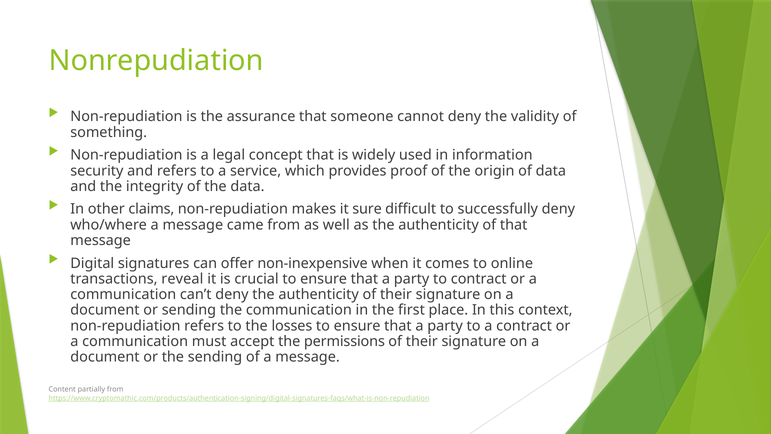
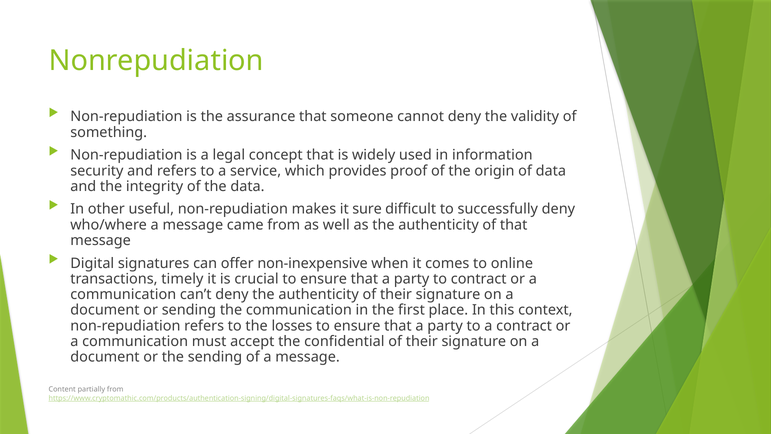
claims: claims -> useful (151, 209)
reveal: reveal -> timely (182, 279)
permissions: permissions -> confidential (344, 341)
